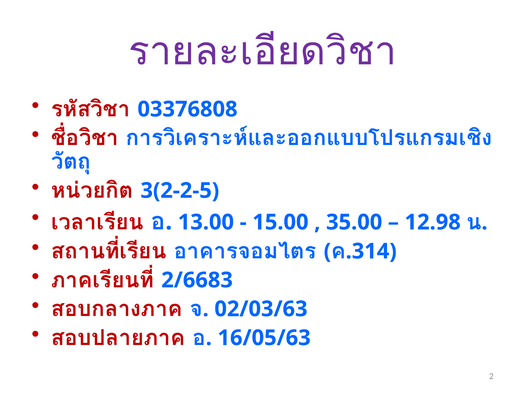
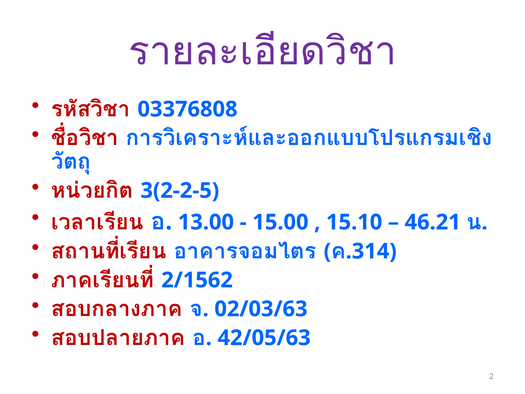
35.00: 35.00 -> 15.10 (354, 222)
12.98: 12.98 -> 46.21 (433, 222)
2/6683: 2/6683 -> 2/1562 (197, 280)
16/05/63: 16/05/63 -> 42/05/63 (264, 338)
